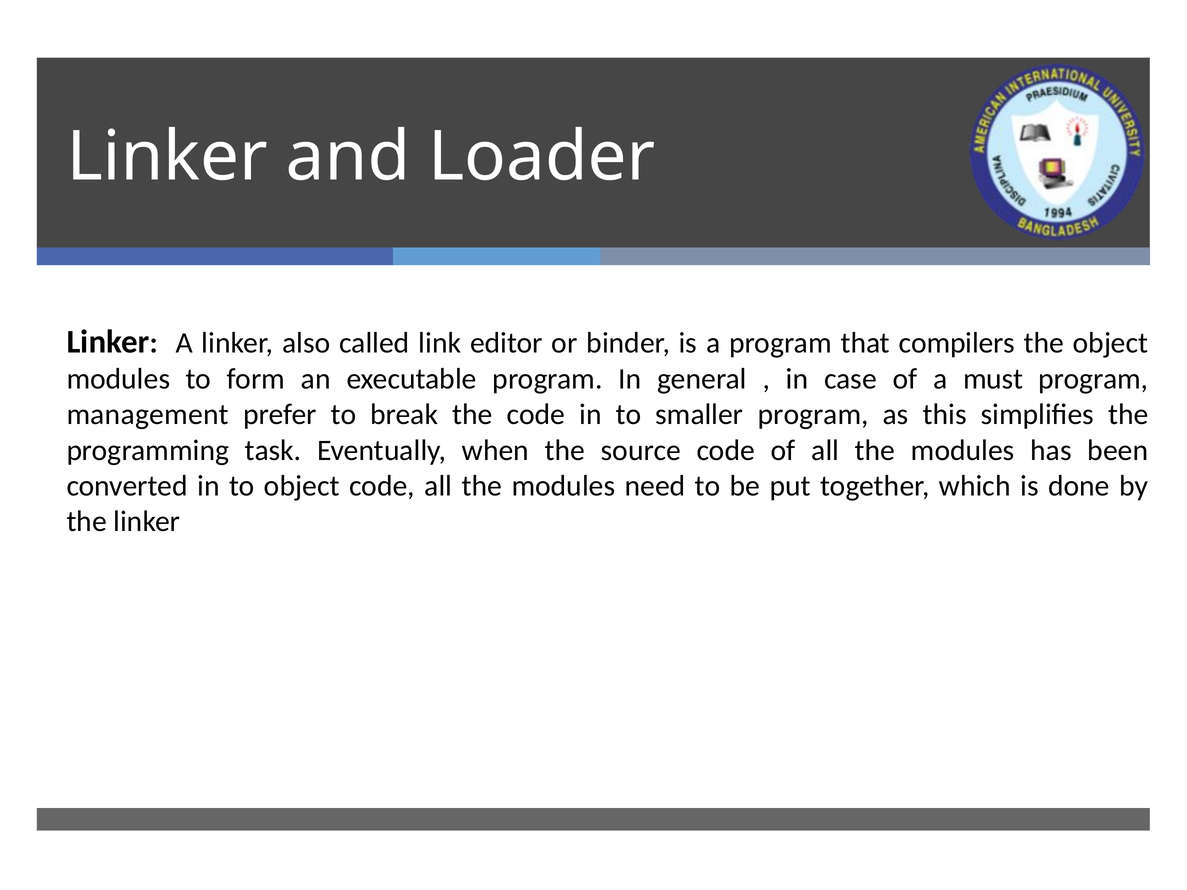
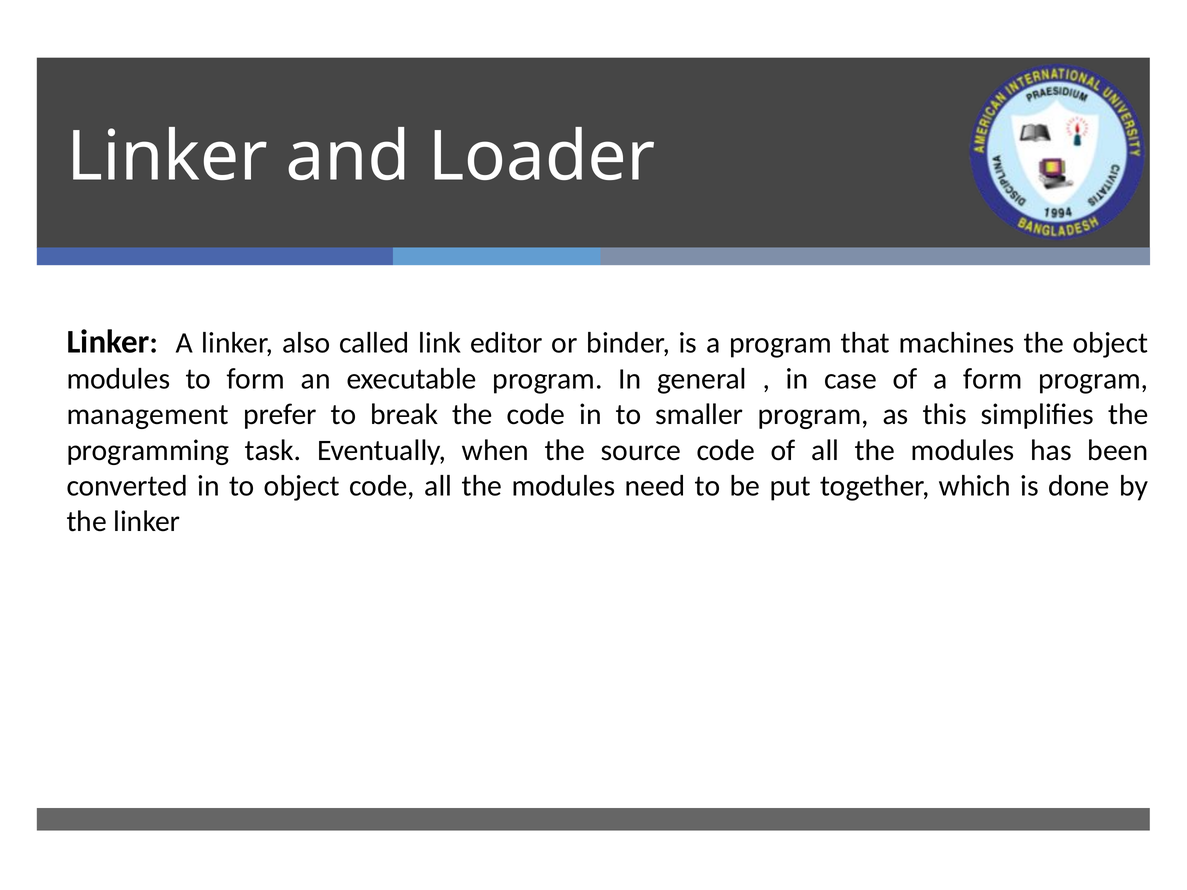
compilers: compilers -> machines (957, 343)
a must: must -> form (993, 379)
